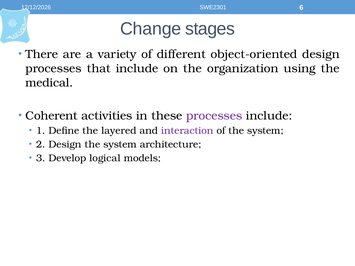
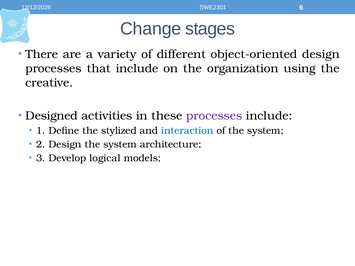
medical: medical -> creative (49, 83)
Coherent: Coherent -> Designed (52, 116)
layered: layered -> stylized (119, 131)
interaction colour: purple -> blue (187, 131)
